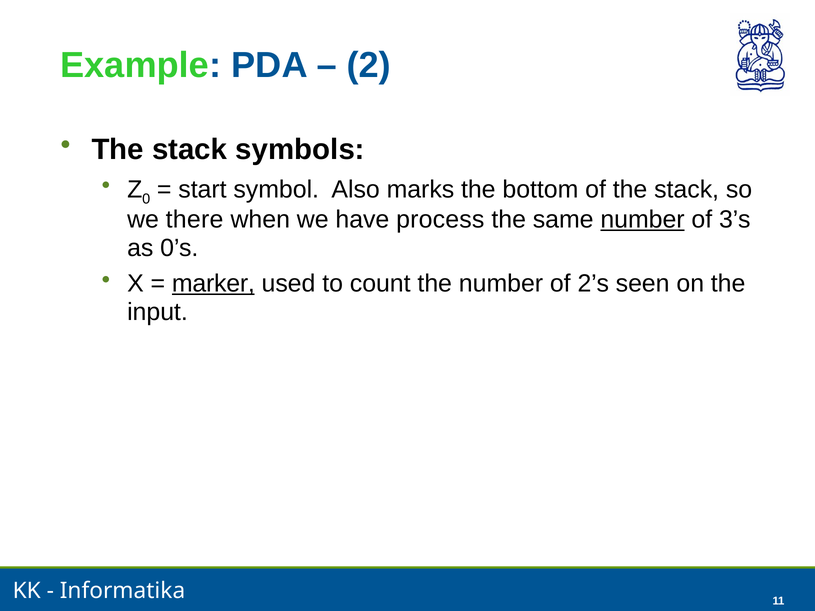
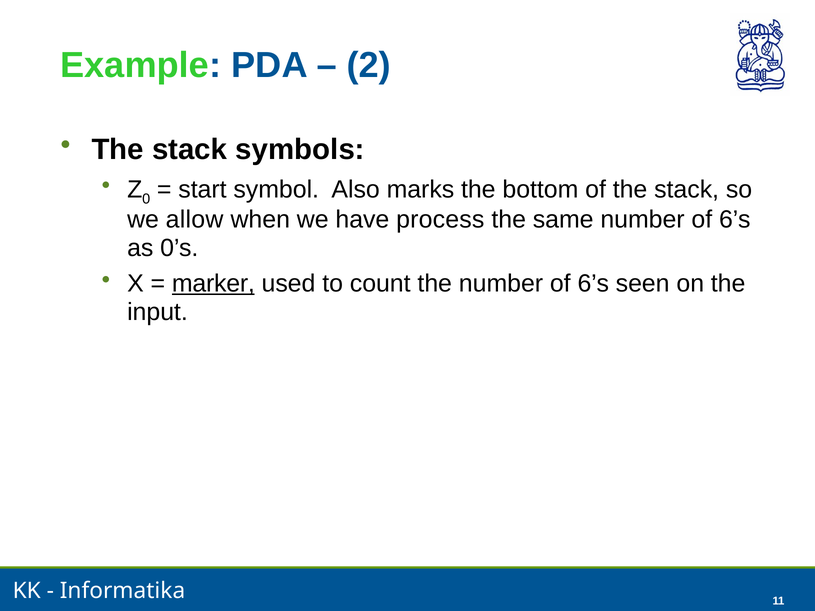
there: there -> allow (195, 220)
number underline: present -> none (643, 220)
3’s: 3’s -> 6’s (735, 220)
the number of 2’s: 2’s -> 6’s (593, 284)
